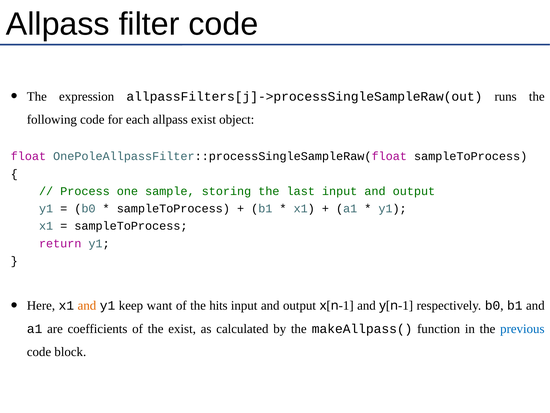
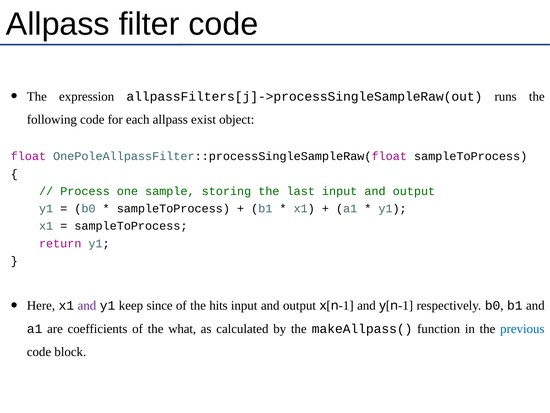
and colour: orange -> purple (87, 305)
want: want -> since (160, 305)
the exist: exist -> what (182, 328)
